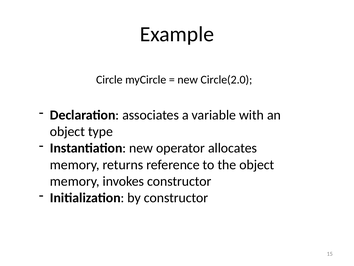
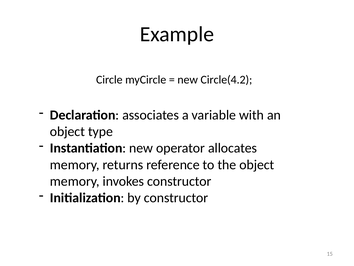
Circle(2.0: Circle(2.0 -> Circle(4.2 (226, 79)
